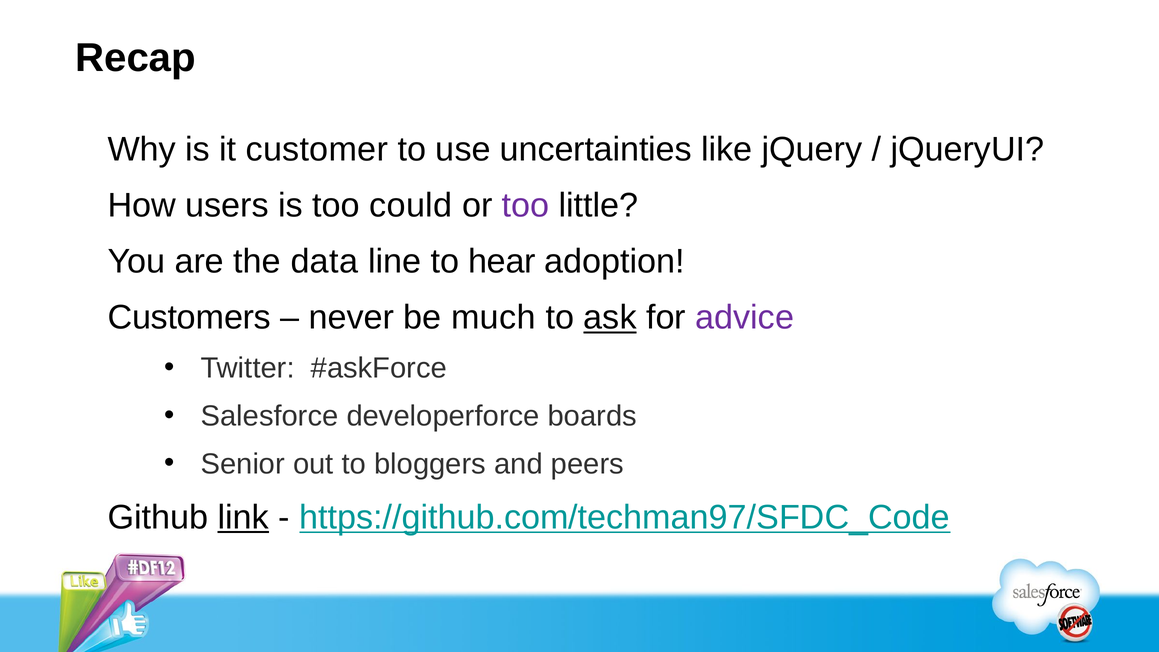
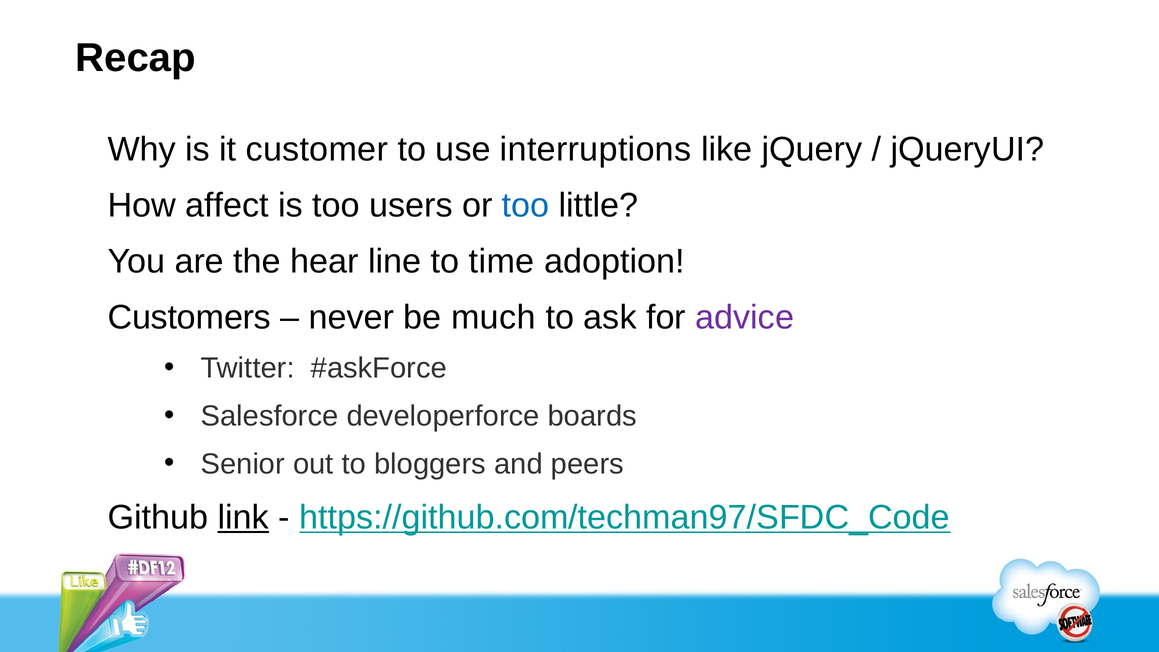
uncertainties: uncertainties -> interruptions (596, 149)
users: users -> affect (227, 205)
could: could -> users (411, 205)
too colour: purple -> blue (526, 205)
data: data -> hear (325, 262)
hear: hear -> time (502, 262)
ask underline: present -> none (610, 318)
